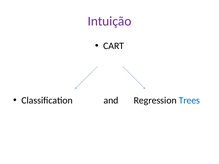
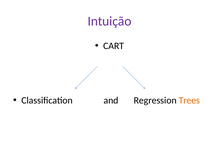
Trees colour: blue -> orange (189, 100)
